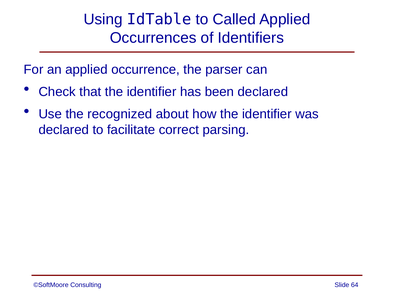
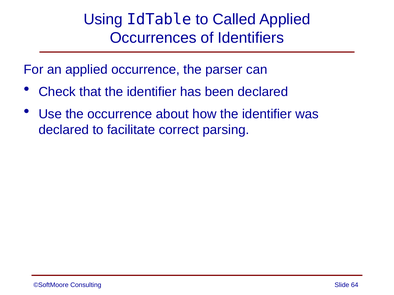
the recognized: recognized -> occurrence (120, 114)
